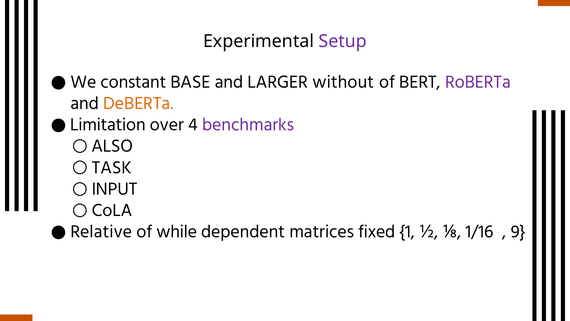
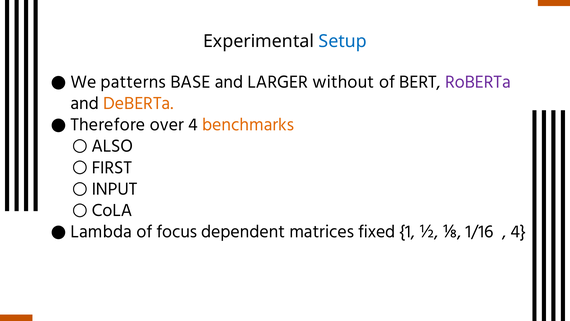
Setup colour: purple -> blue (343, 41)
constant: constant -> patterns (133, 82)
Limitation: Limitation -> Therefore (108, 125)
benchmarks colour: purple -> orange (248, 125)
TASK: TASK -> FIRST (112, 167)
Relative: Relative -> Lambda (101, 231)
while: while -> focus (177, 231)
9: 9 -> 4 (518, 231)
